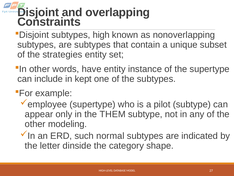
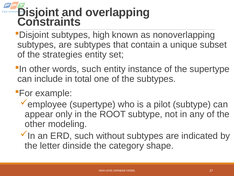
words have: have -> such (91, 69)
kept: kept -> total (83, 79)
THEM: THEM -> ROOT (113, 114)
normal: normal -> without (110, 136)
